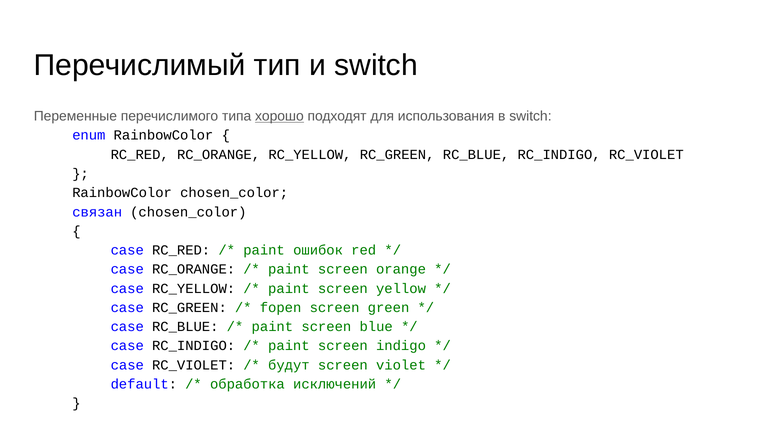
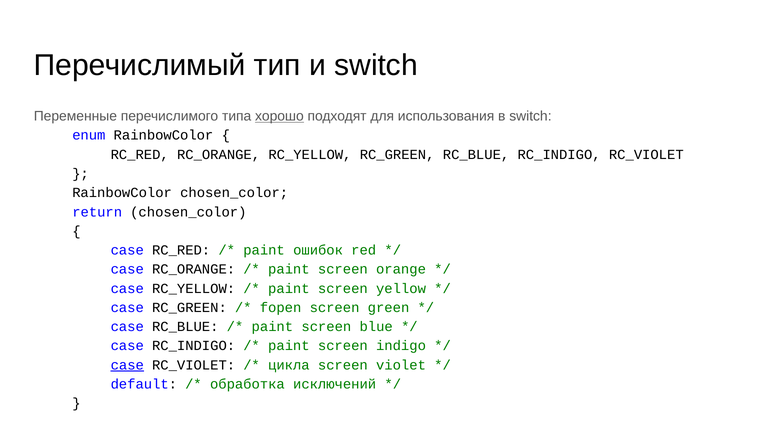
связан: связан -> return (97, 212)
case underline: none -> present (127, 365)
будут: будут -> цикла (289, 365)
